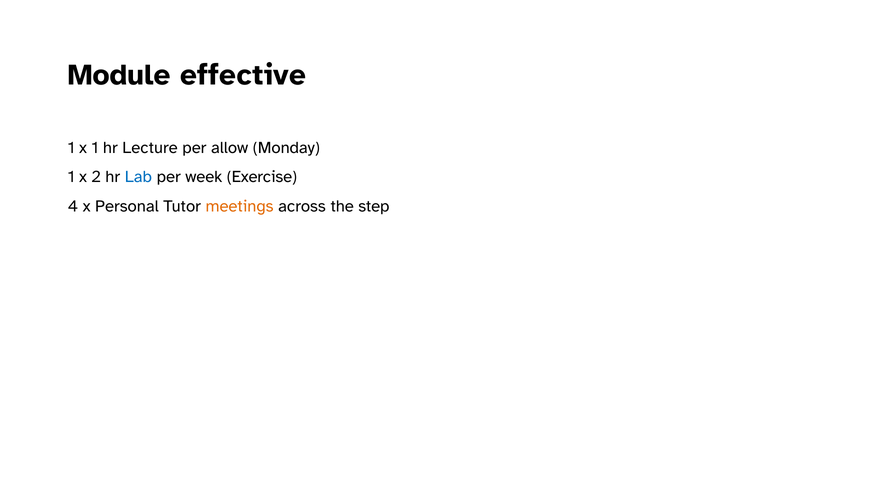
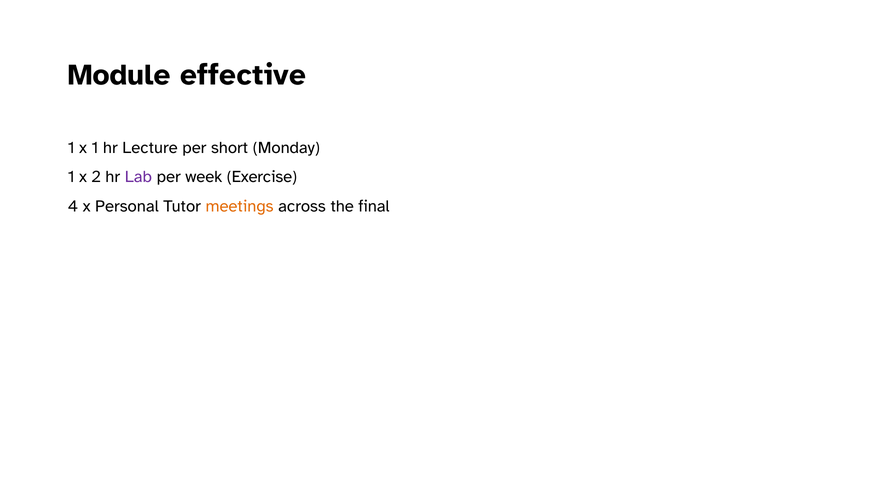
allow: allow -> short (230, 148)
Lab colour: blue -> purple (138, 177)
step: step -> final (374, 206)
